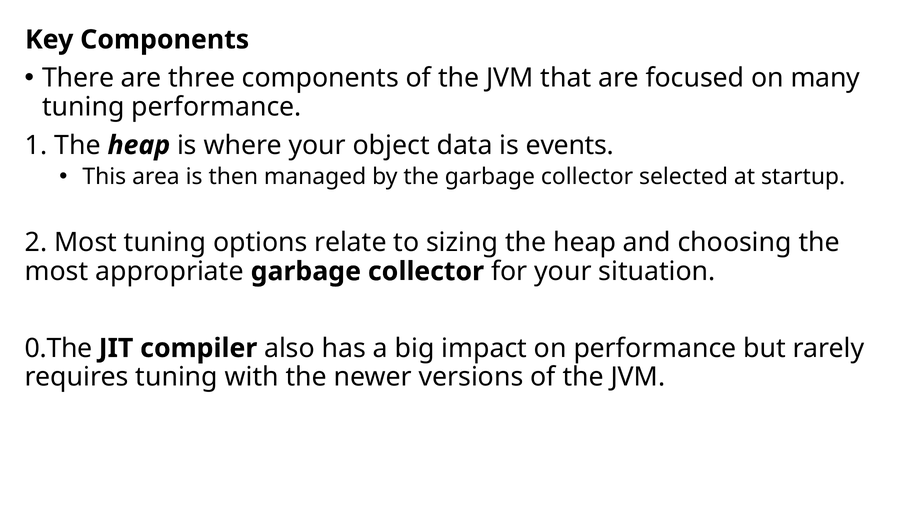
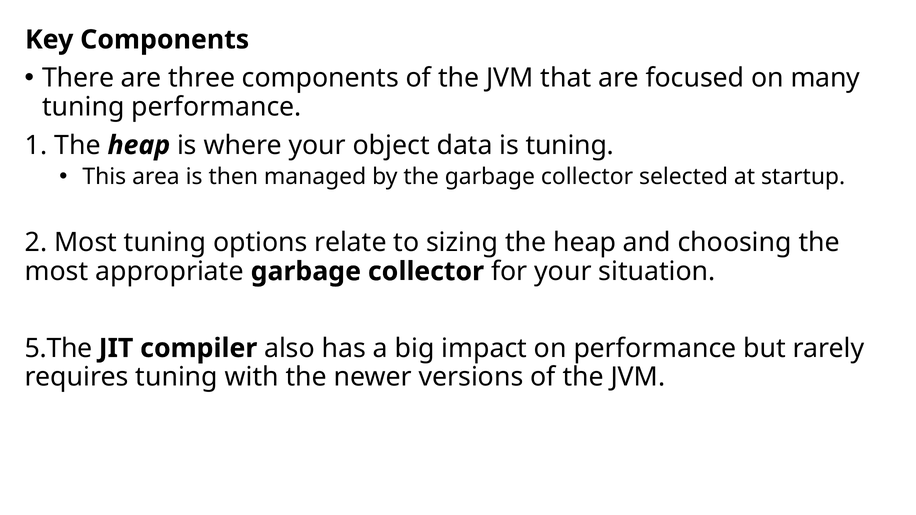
is events: events -> tuning (570, 145)
0.The: 0.The -> 5.The (59, 348)
